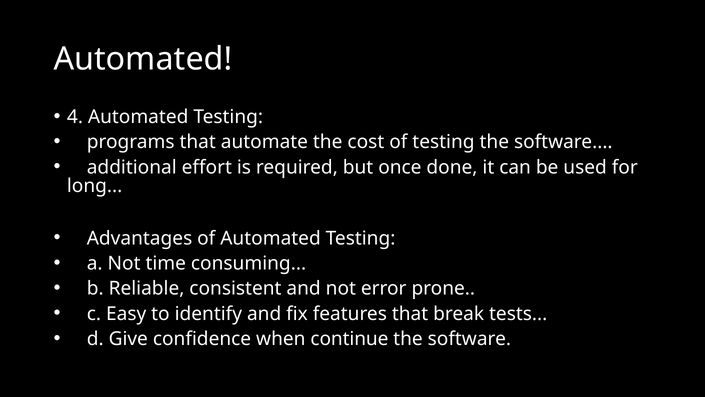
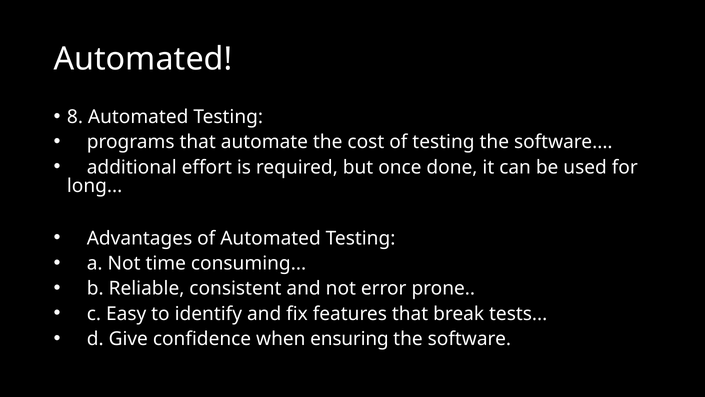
4: 4 -> 8 (75, 117)
continue: continue -> ensuring (349, 339)
